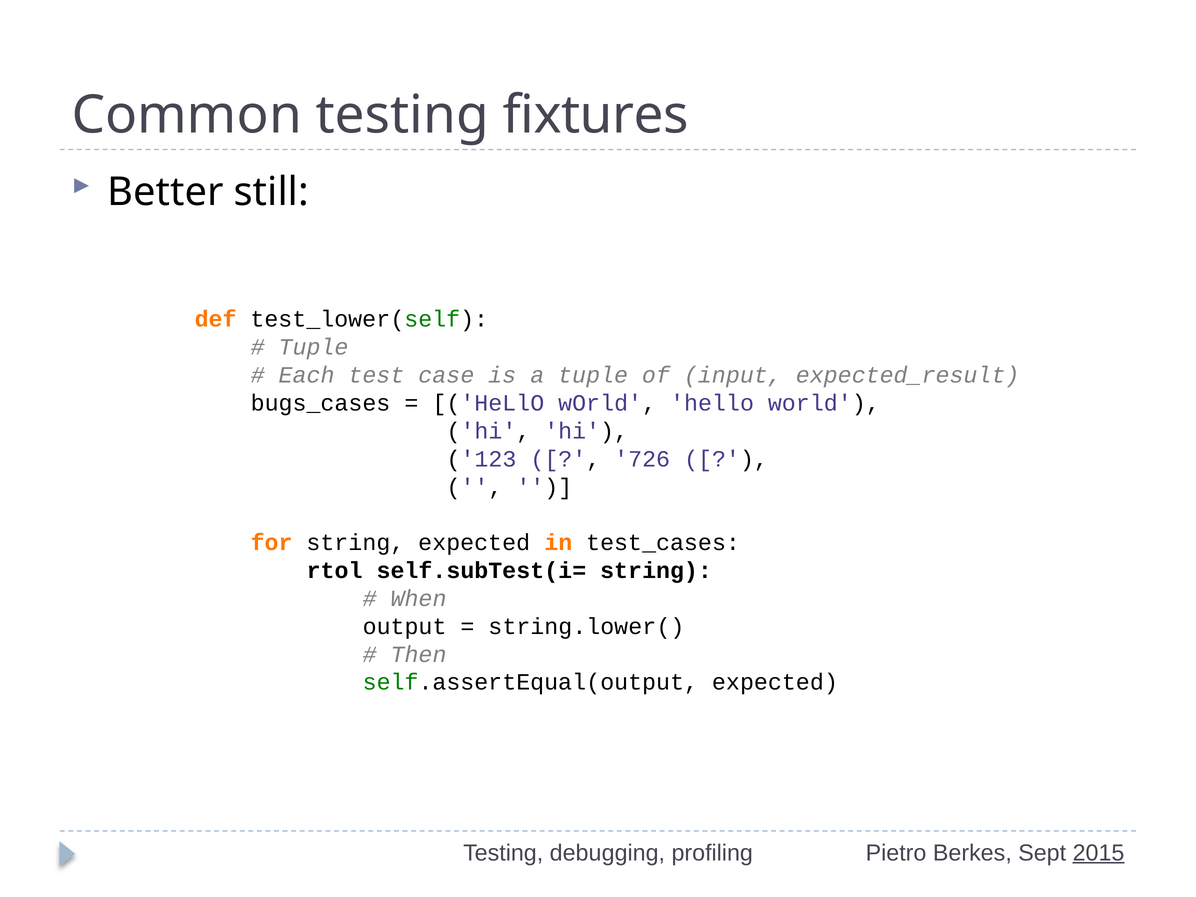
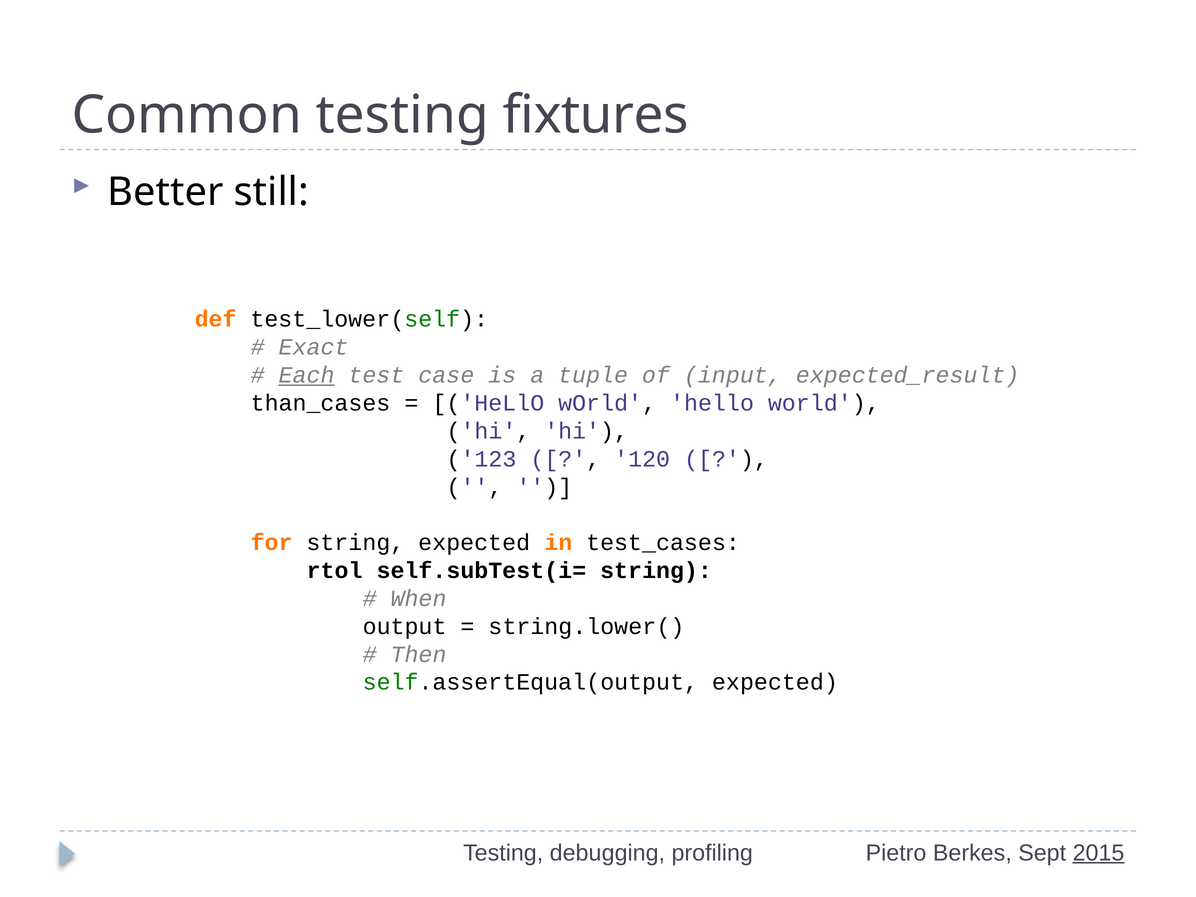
Tuple: Tuple -> Exact (314, 347)
Each underline: none -> present (307, 375)
bugs_cases: bugs_cases -> than_cases (320, 403)
726: 726 -> 120 (642, 459)
